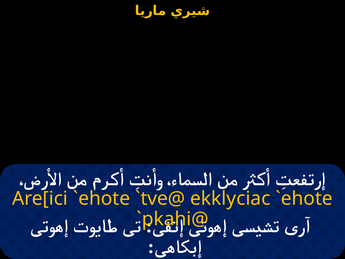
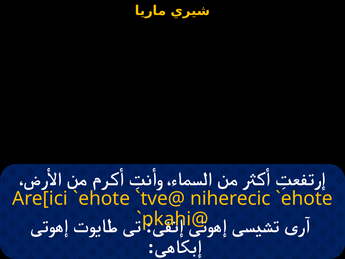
ekklyciac: ekklyciac -> niherecic (230, 198)
